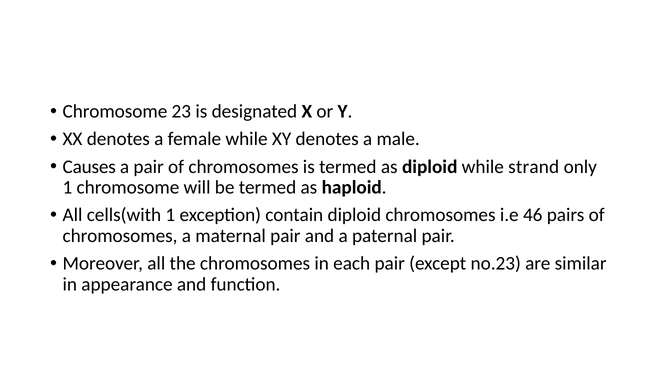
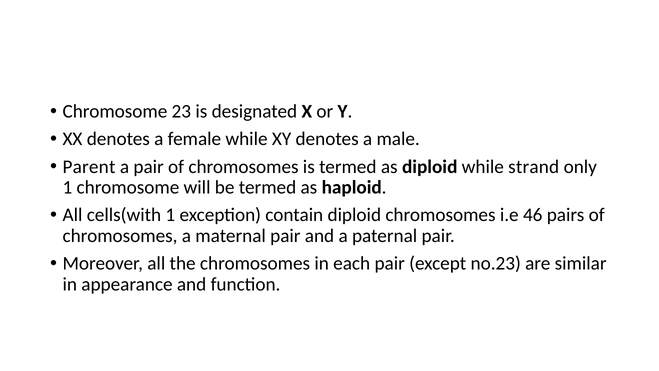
Causes: Causes -> Parent (89, 167)
